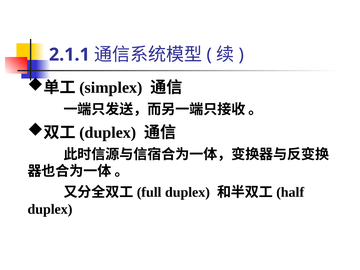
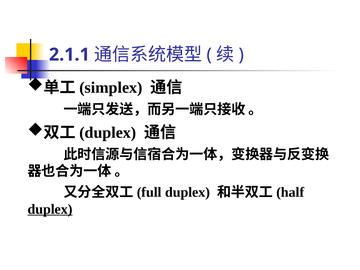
duplex underline: none -> present (50, 209)
